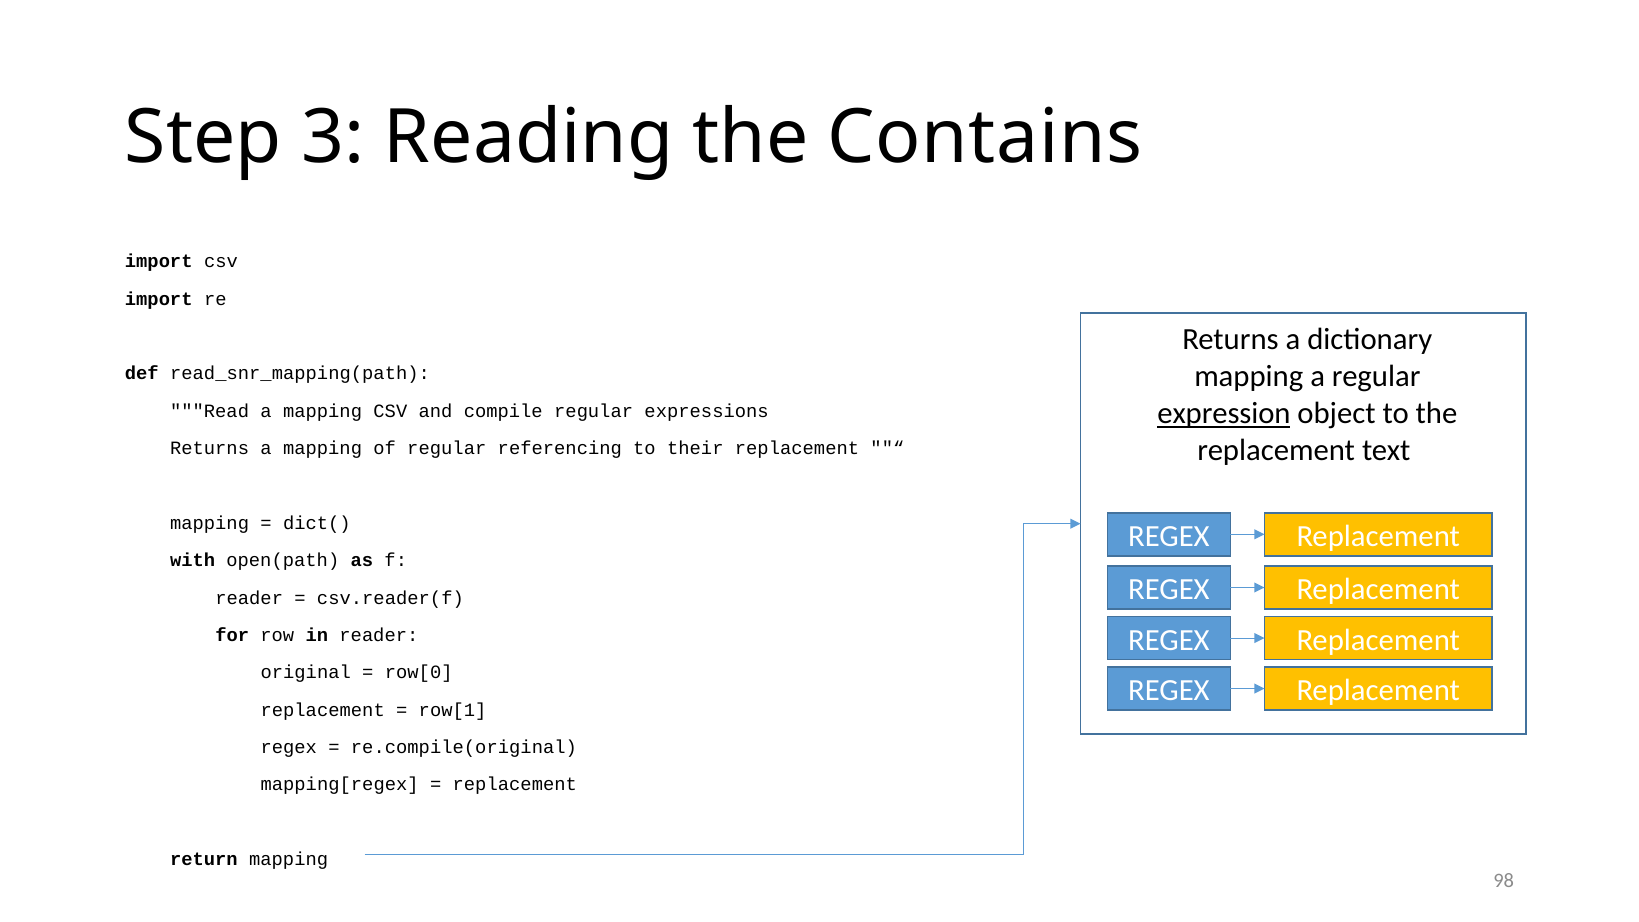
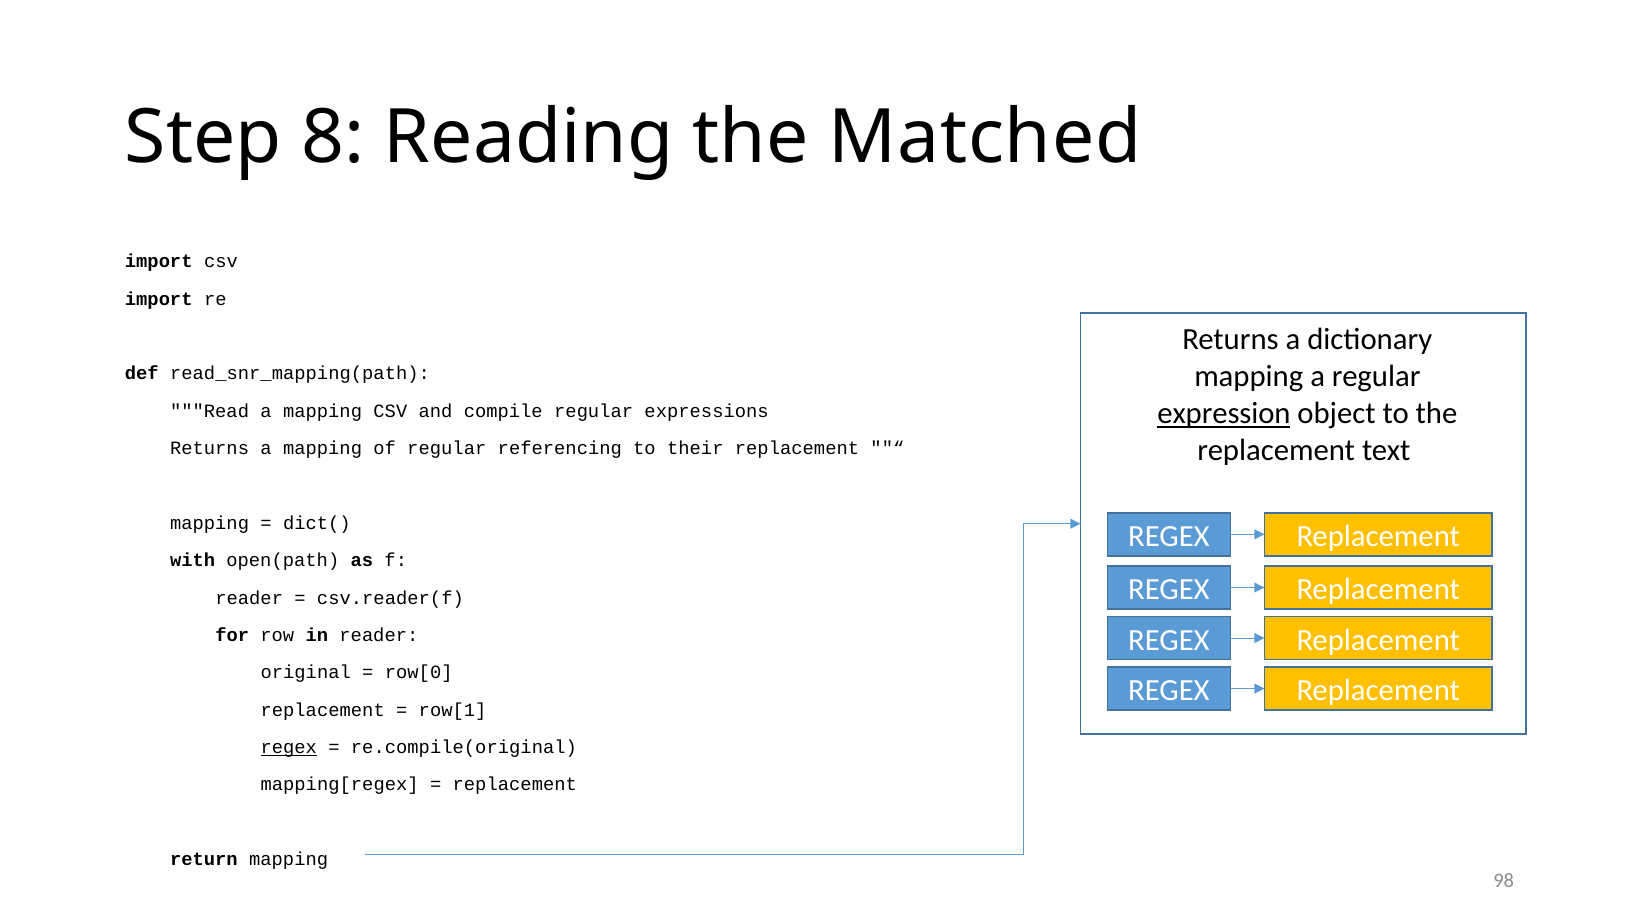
3: 3 -> 8 (333, 138)
Contains: Contains -> Matched (985, 138)
regex underline: none -> present (289, 747)
